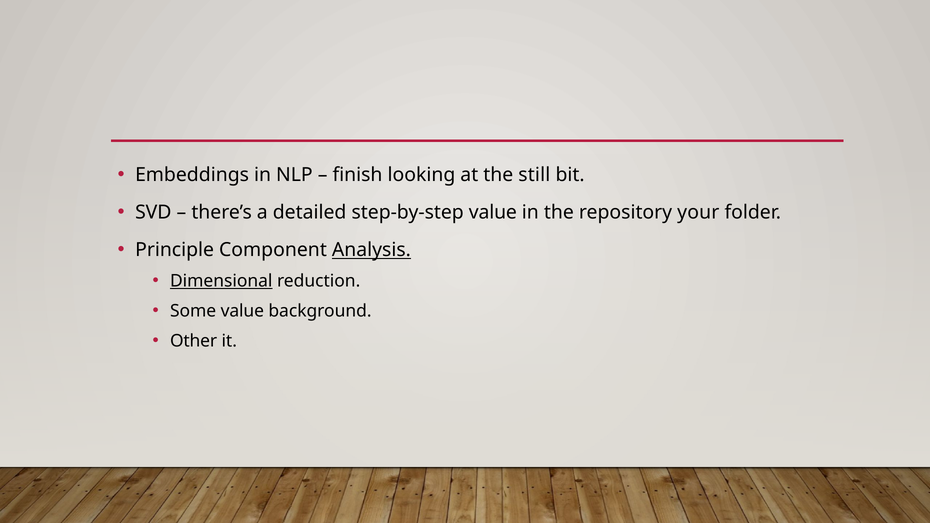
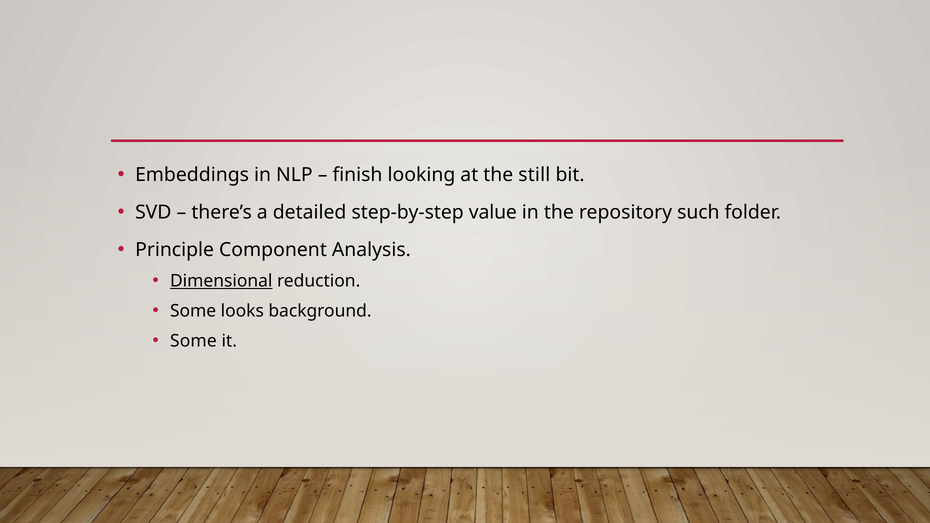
your: your -> such (698, 212)
Analysis underline: present -> none (371, 250)
Some value: value -> looks (242, 311)
Other: Other -> Some (193, 341)
